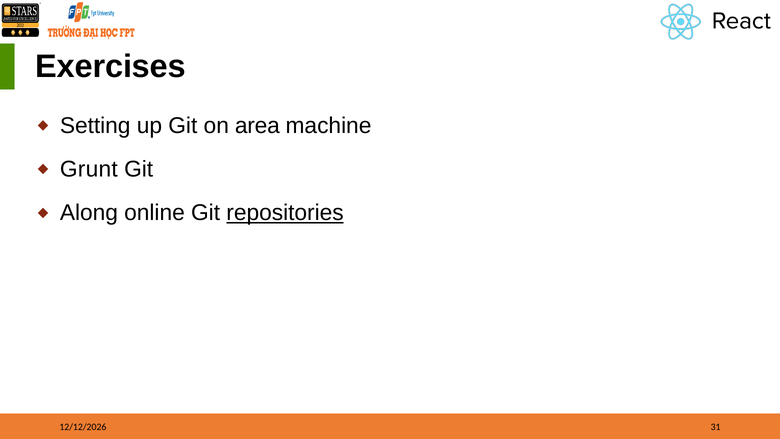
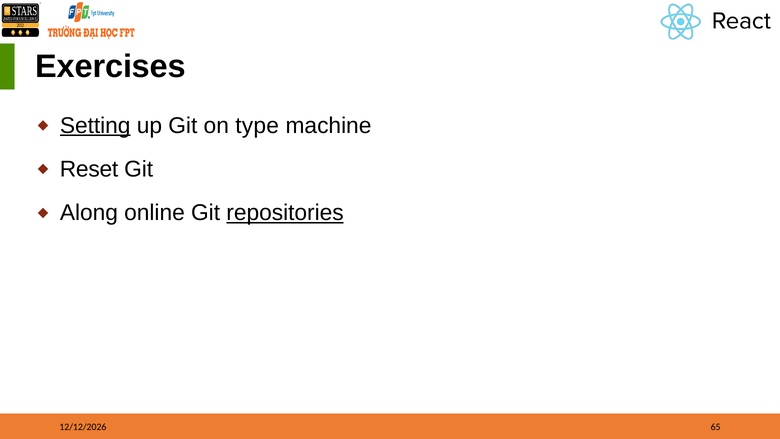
Setting underline: none -> present (95, 125)
area: area -> type (257, 125)
Grunt: Grunt -> Reset (89, 169)
31: 31 -> 65 (716, 427)
